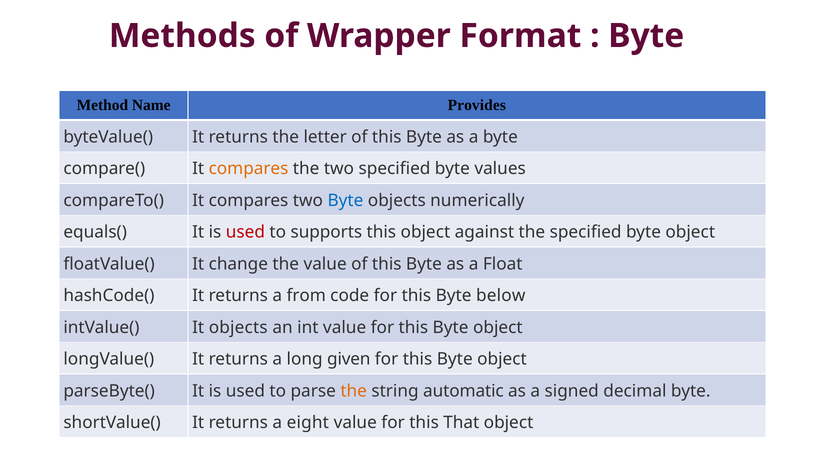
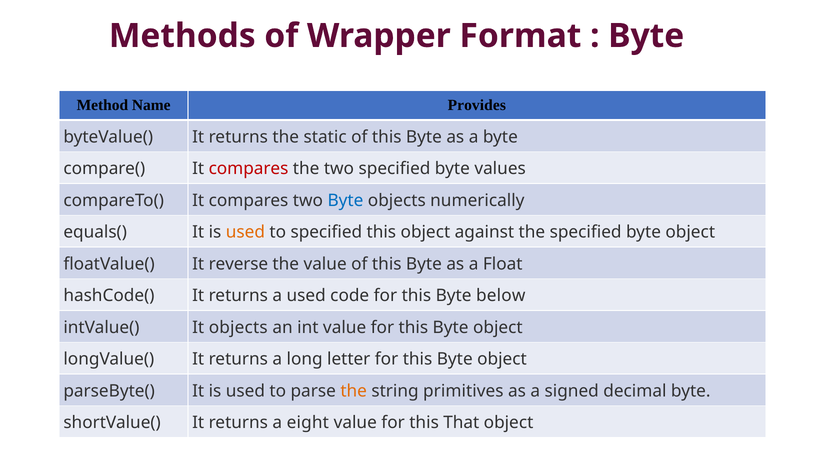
letter: letter -> static (325, 137)
compares colour: orange -> red (249, 169)
used colour: red -> orange (245, 232)
to supports: supports -> specified (326, 232)
change: change -> reverse (238, 264)
a from: from -> used (306, 296)
given: given -> letter (349, 359)
automatic: automatic -> primitives (463, 391)
